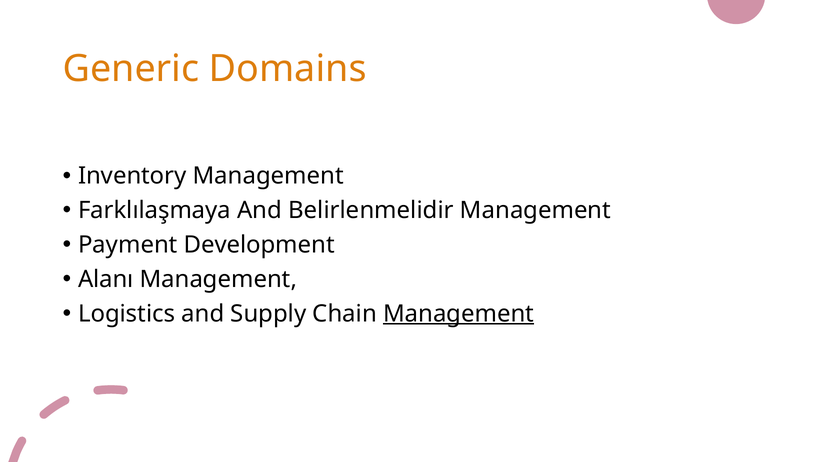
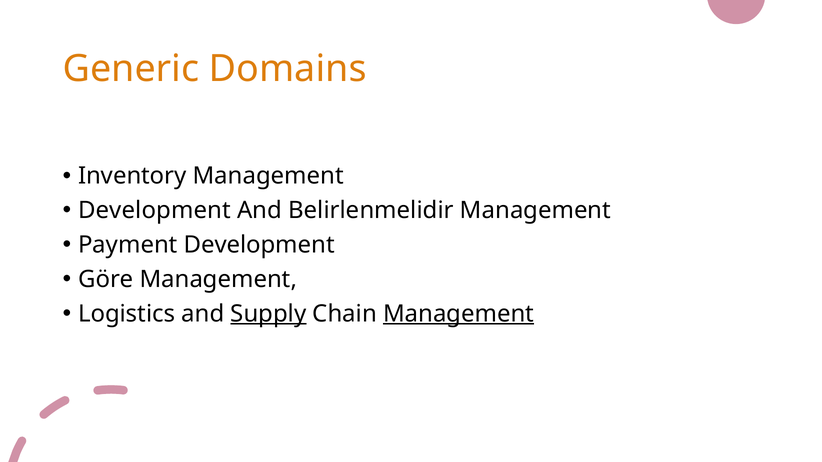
Farklılaşmaya: Farklılaşmaya -> Development (154, 211)
Alanı: Alanı -> Göre (106, 279)
Supply underline: none -> present (268, 314)
